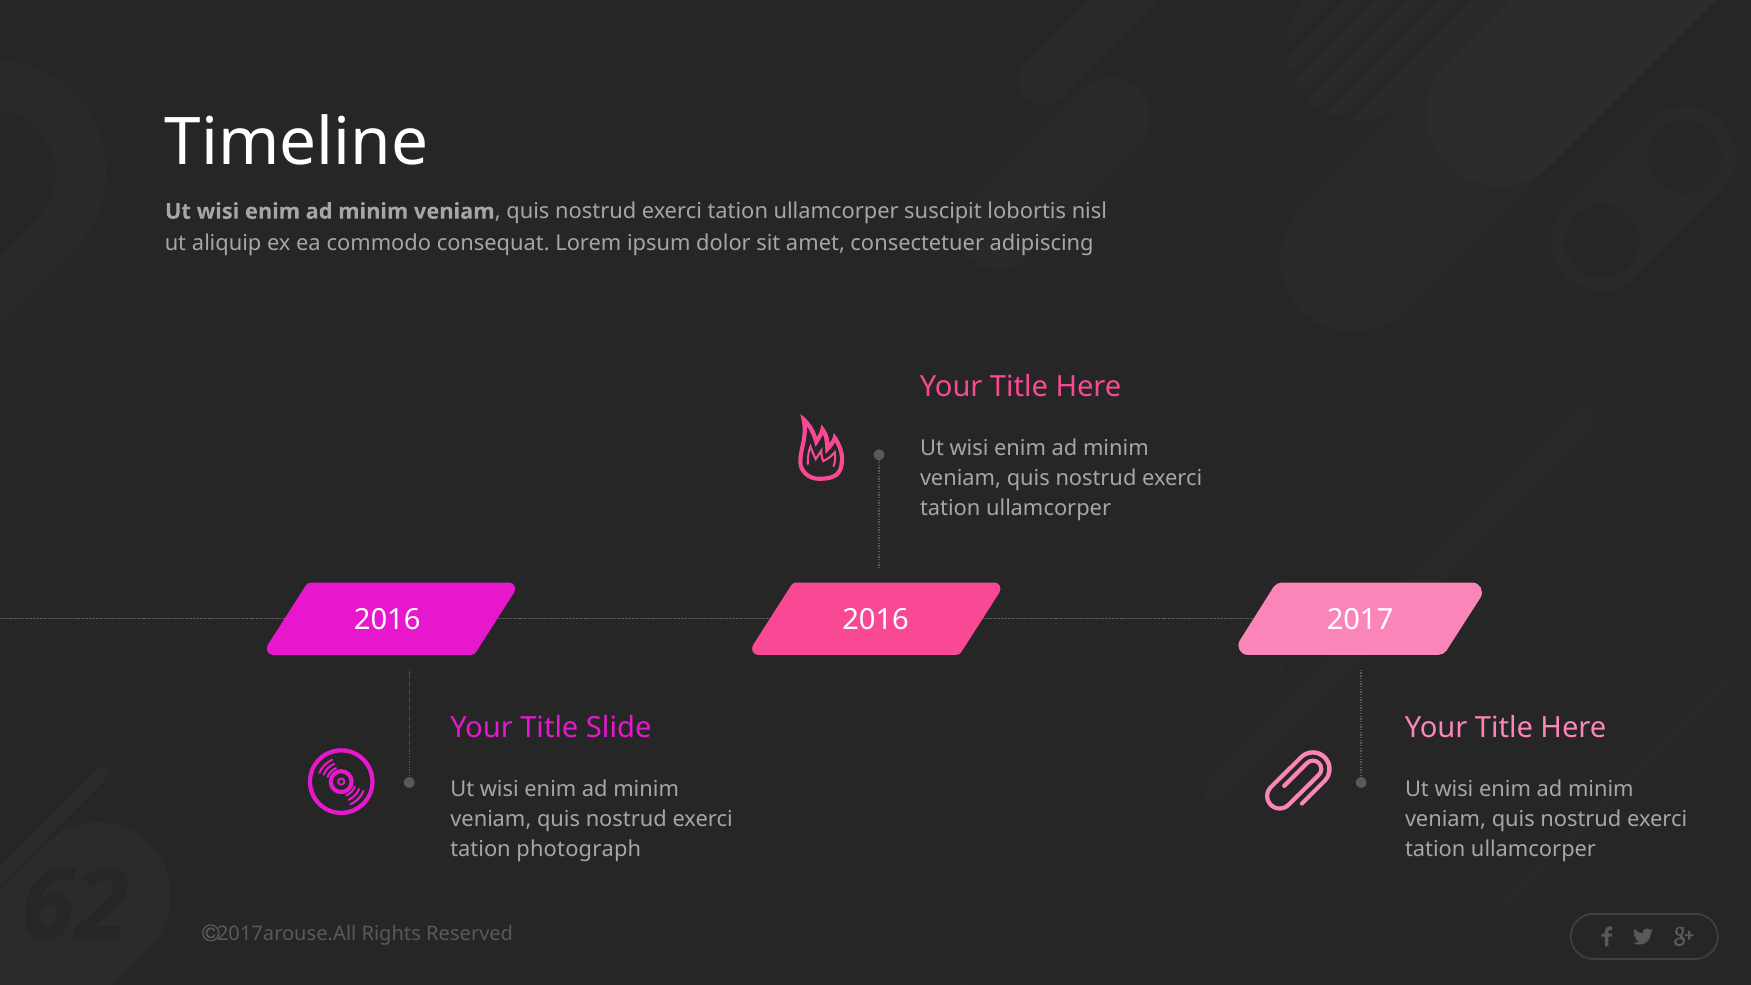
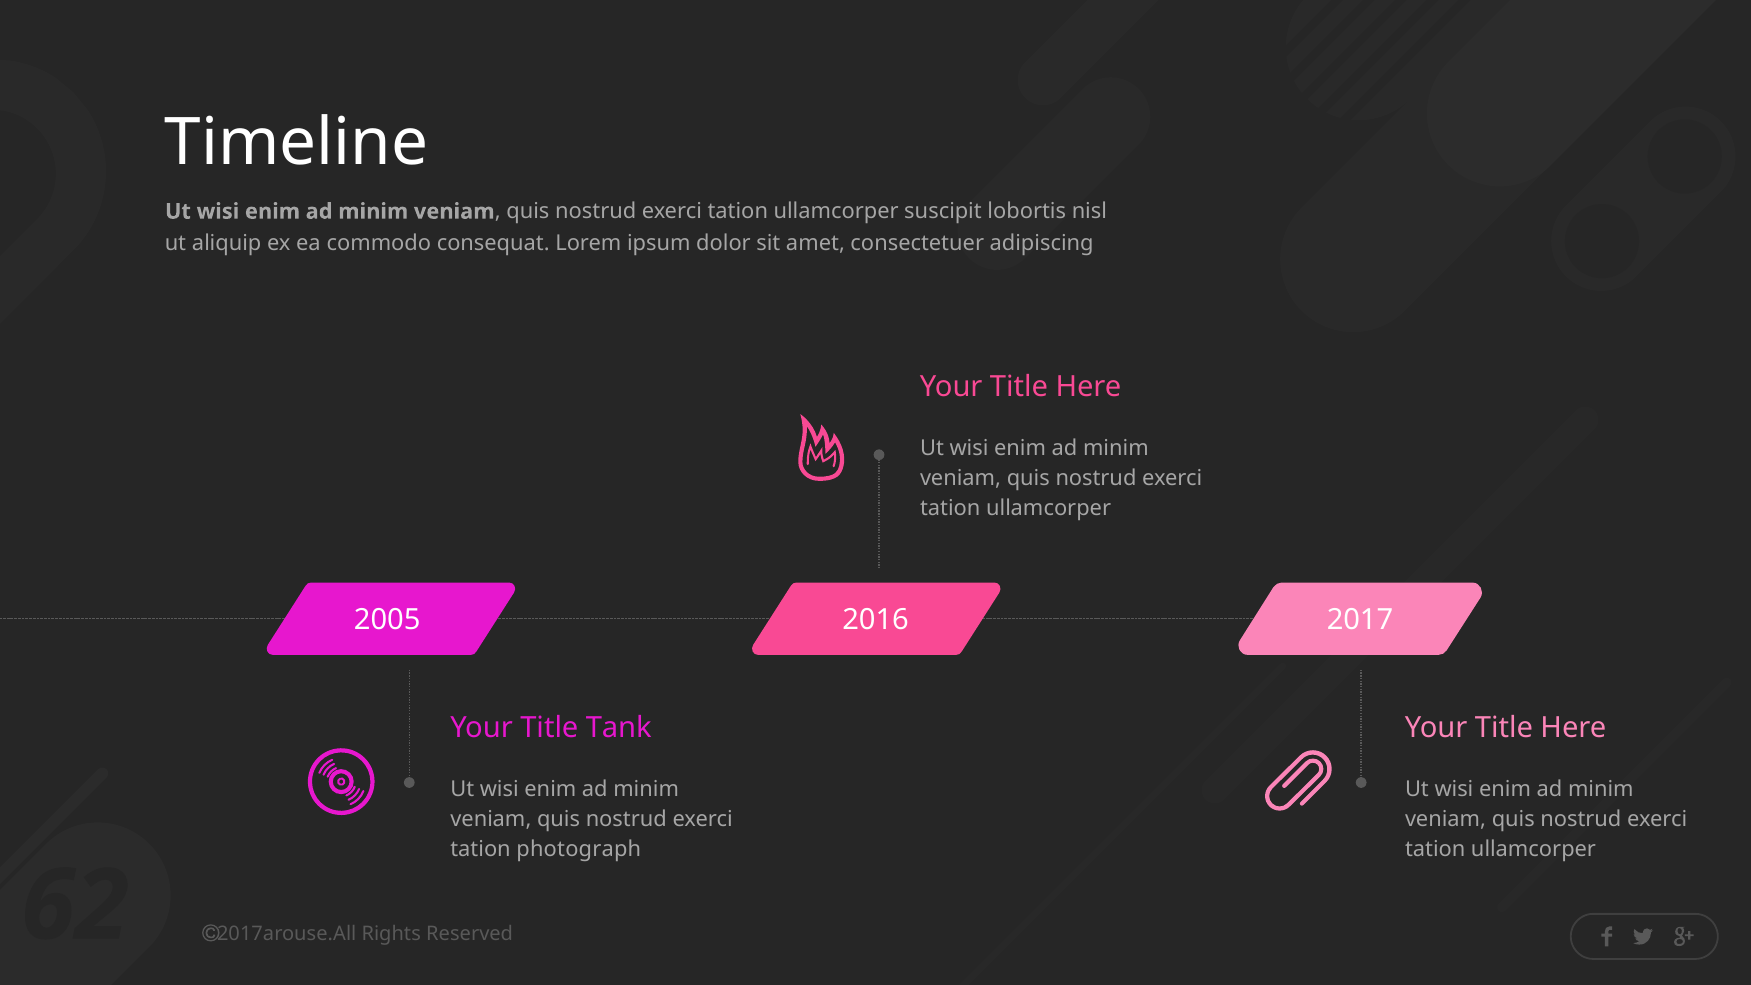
2016: 2016 -> 2005 (387, 620)
Slide: Slide -> Tank (619, 728)
